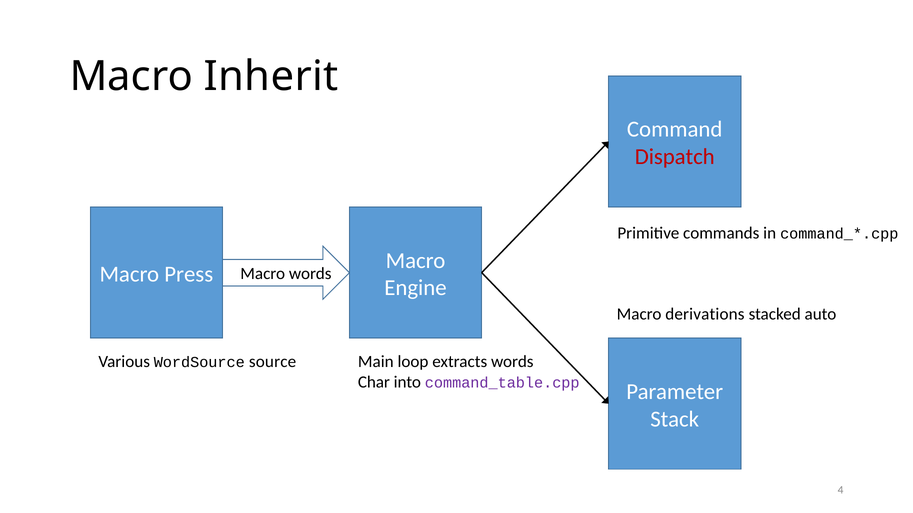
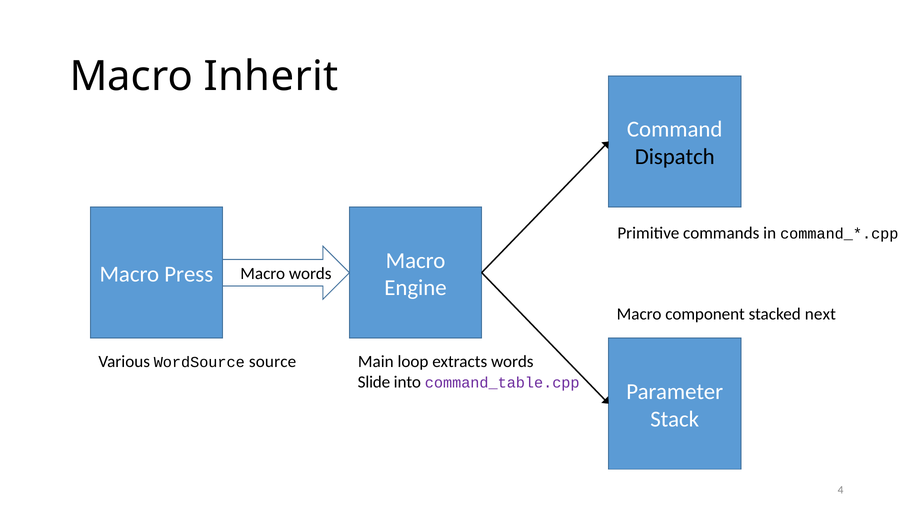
Dispatch colour: red -> black (675, 157)
derivations: derivations -> component (705, 314)
auto: auto -> next (820, 314)
Char: Char -> Slide (374, 383)
